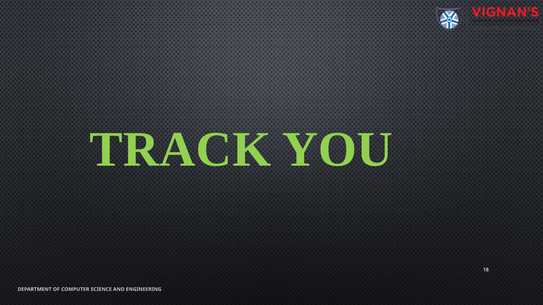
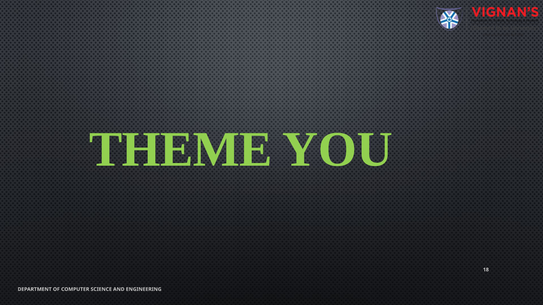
TRACK: TRACK -> THEME (181, 150)
